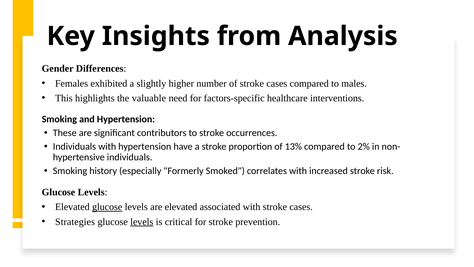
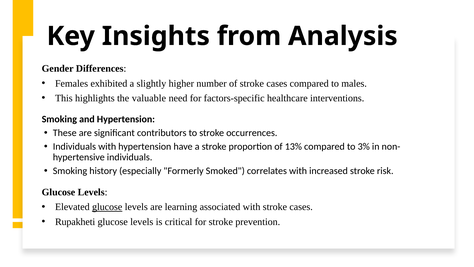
2%: 2% -> 3% (364, 146)
are elevated: elevated -> learning (181, 207)
Strategies: Strategies -> Rupakheti (75, 222)
levels underline: present -> none (142, 222)
